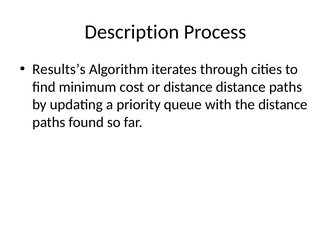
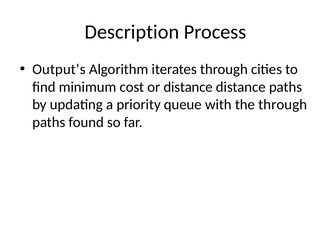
Results’s: Results’s -> Output’s (59, 69)
the distance: distance -> through (283, 105)
